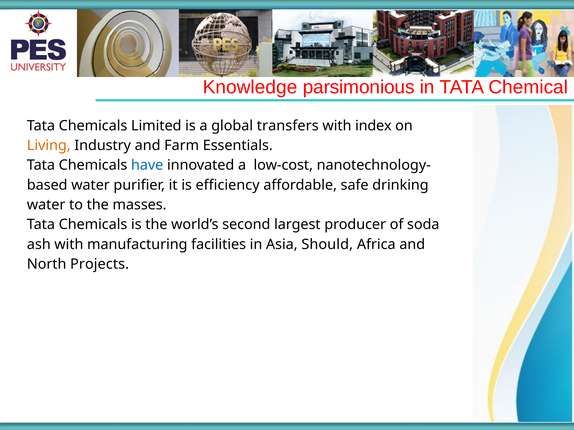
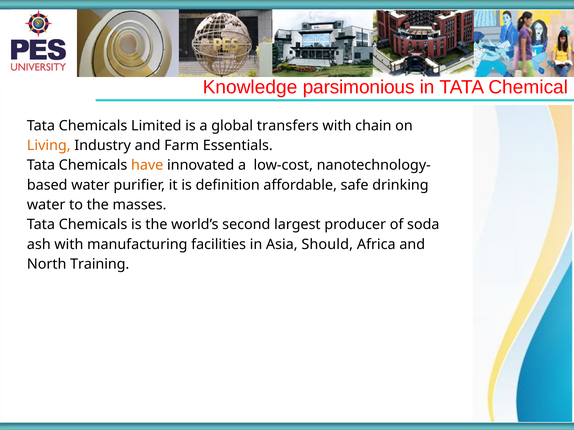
index: index -> chain (373, 126)
have colour: blue -> orange (147, 165)
efficiency: efficiency -> definition (228, 185)
Projects: Projects -> Training (100, 264)
